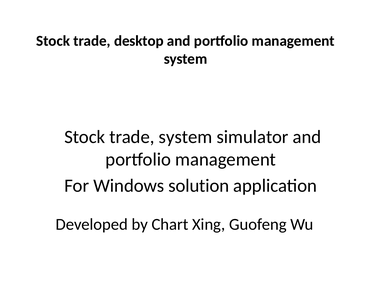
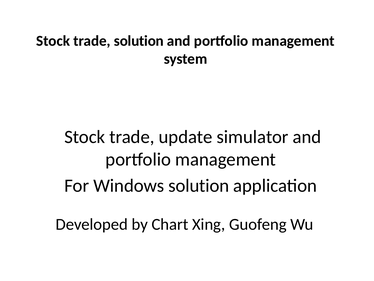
trade desktop: desktop -> solution (139, 41)
trade system: system -> update (186, 137)
